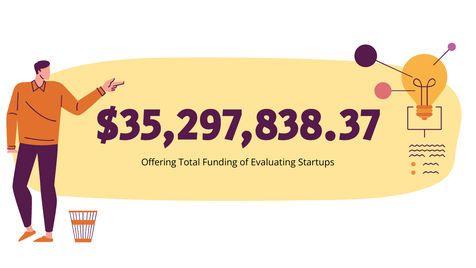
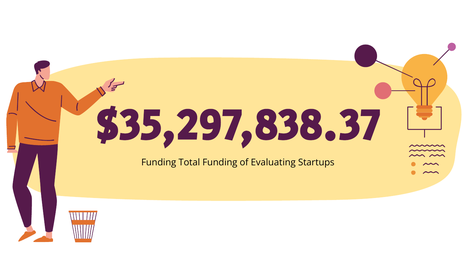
Offering: Offering -> Funding (159, 162)
